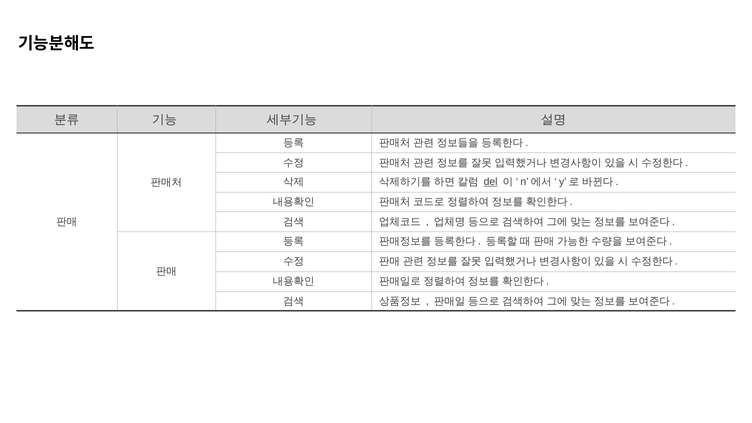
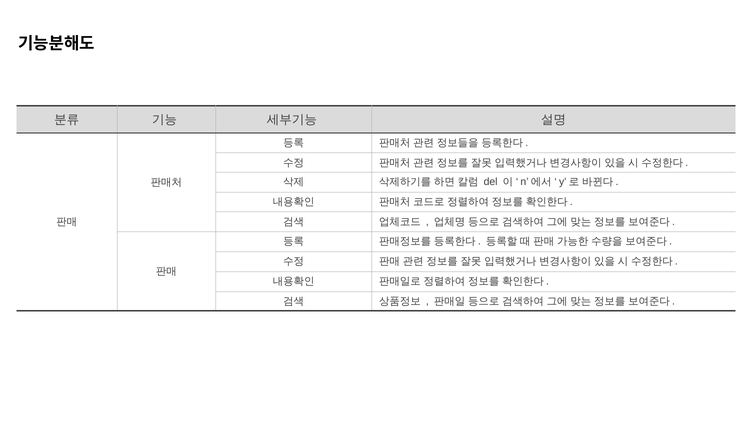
del underline: present -> none (491, 182)
